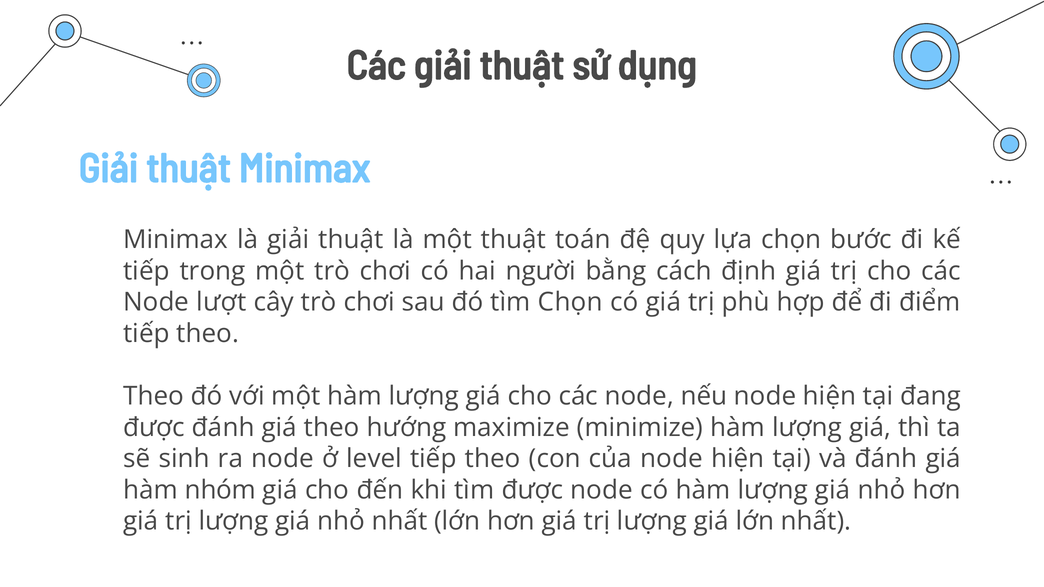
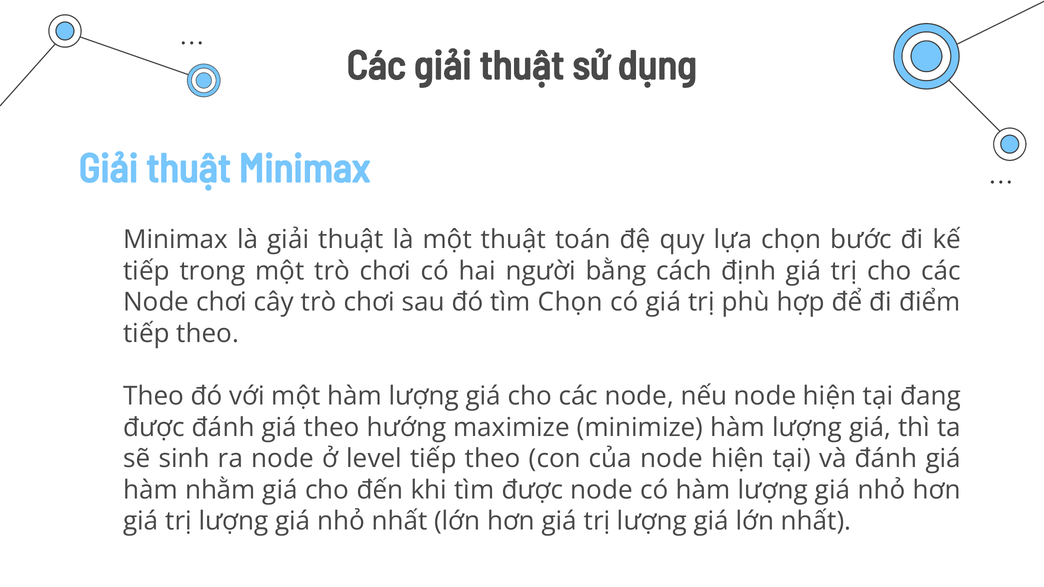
Node lượt: lượt -> chơi (222, 302)
nhóm: nhóm -> nhằm (220, 490)
